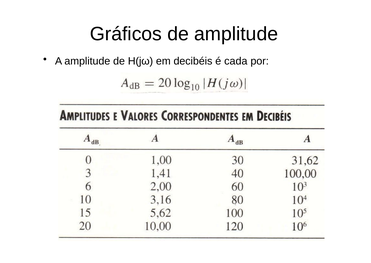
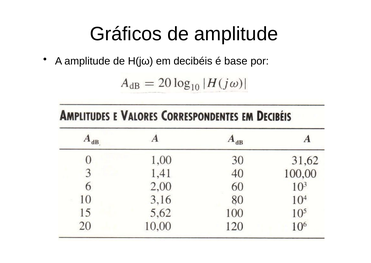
cada: cada -> base (236, 61)
